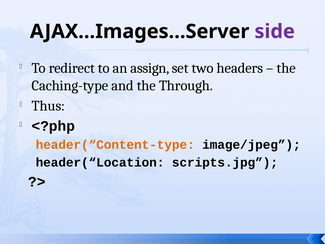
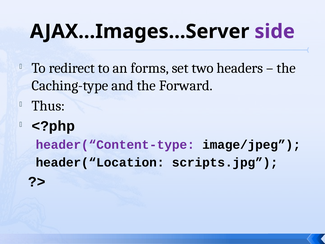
assign: assign -> forms (150, 68)
Through: Through -> Forward (186, 85)
header(“Content-type colour: orange -> purple (115, 145)
